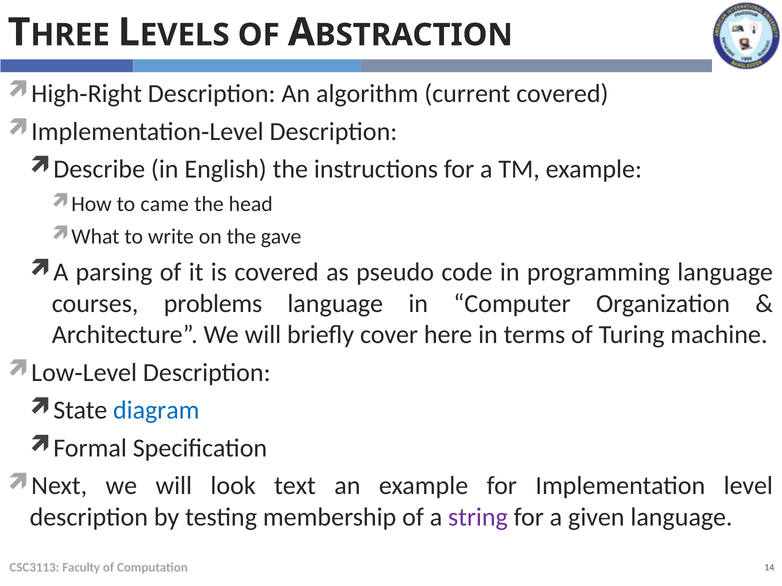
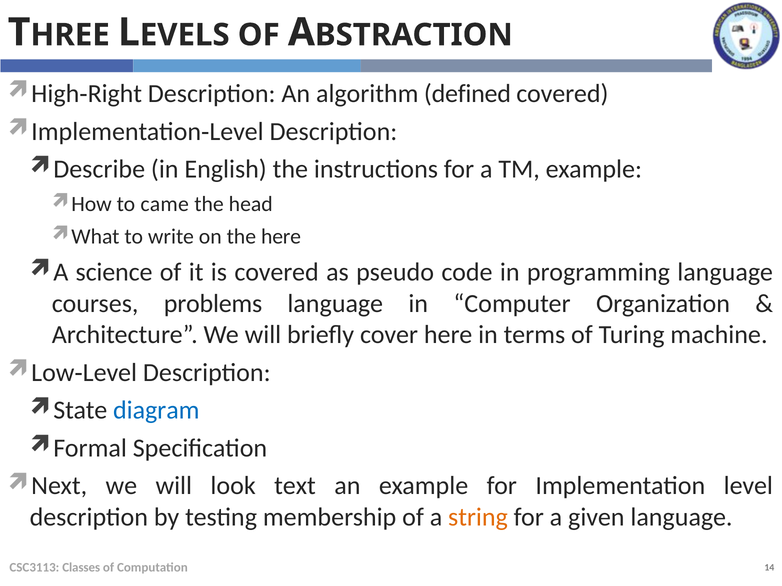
current: current -> defined (467, 94)
the gave: gave -> here (281, 237)
parsing: parsing -> science (114, 272)
string colour: purple -> orange (478, 517)
Faculty: Faculty -> Classes (81, 568)
